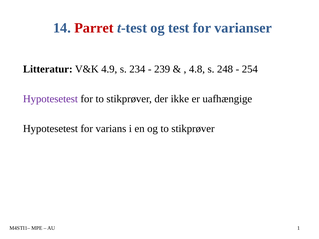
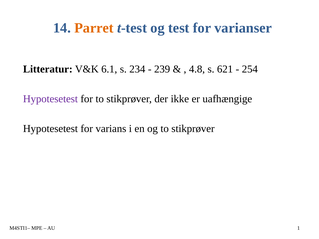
Parret colour: red -> orange (94, 28)
4.9: 4.9 -> 6.1 (109, 69)
248: 248 -> 621 (225, 69)
